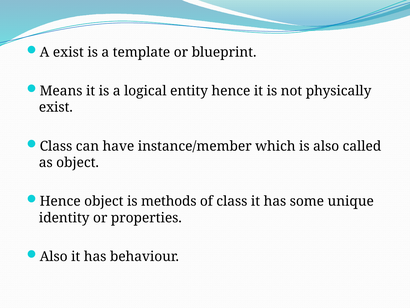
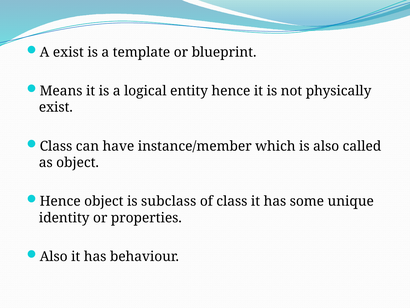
methods: methods -> subclass (169, 201)
